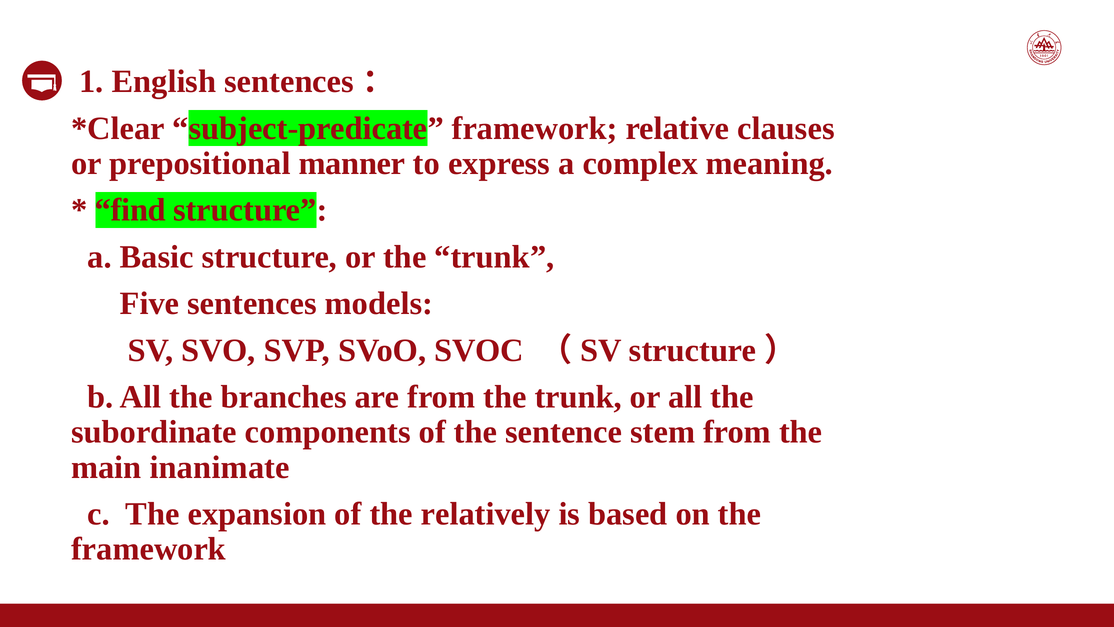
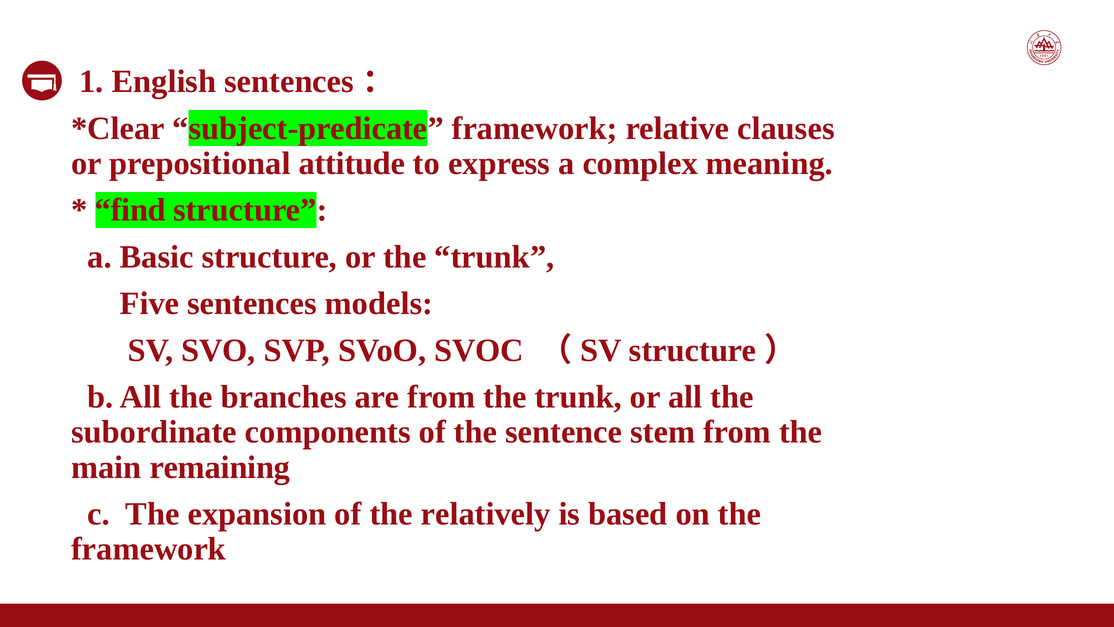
manner: manner -> attitude (352, 163)
inanimate: inanimate -> remaining (220, 467)
